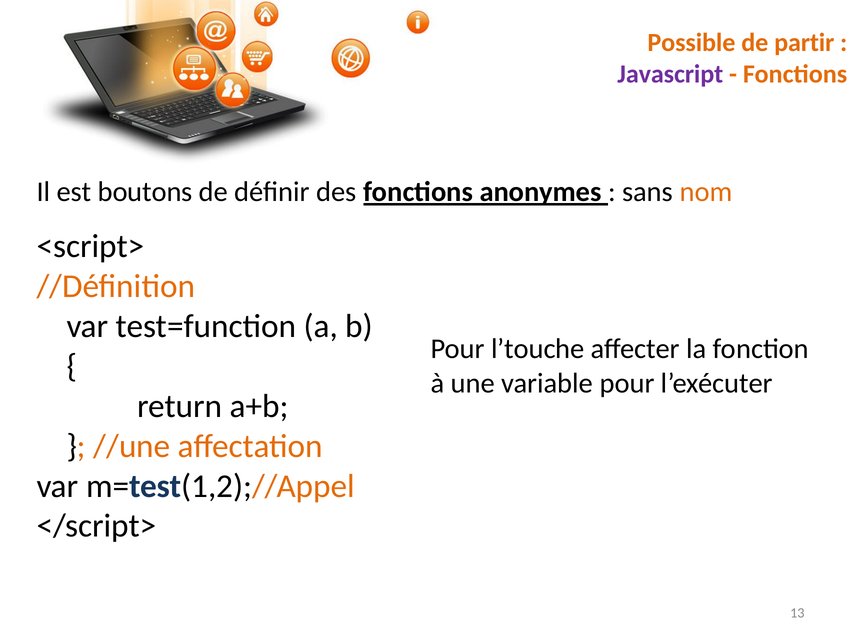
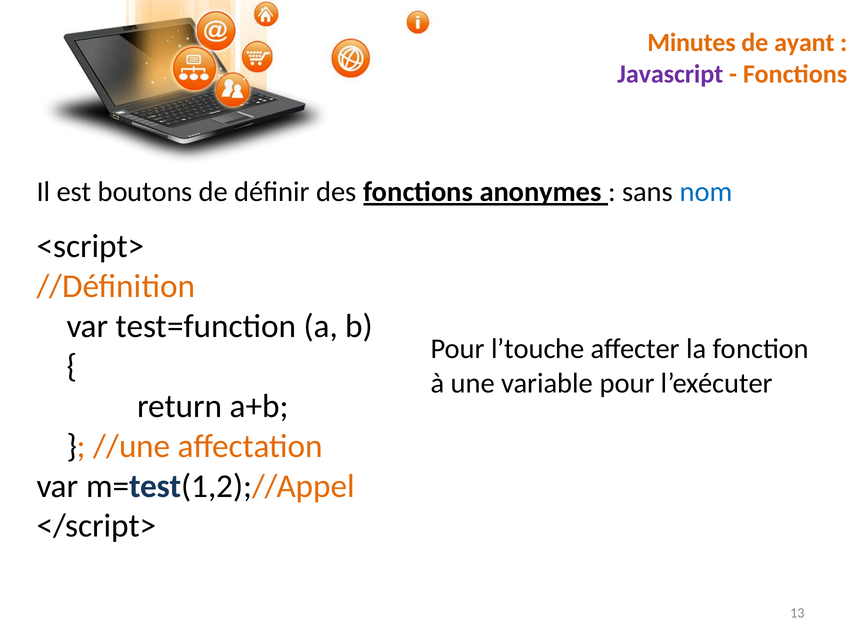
Possible: Possible -> Minutes (692, 43)
partir: partir -> ayant (804, 43)
nom colour: orange -> blue (706, 192)
